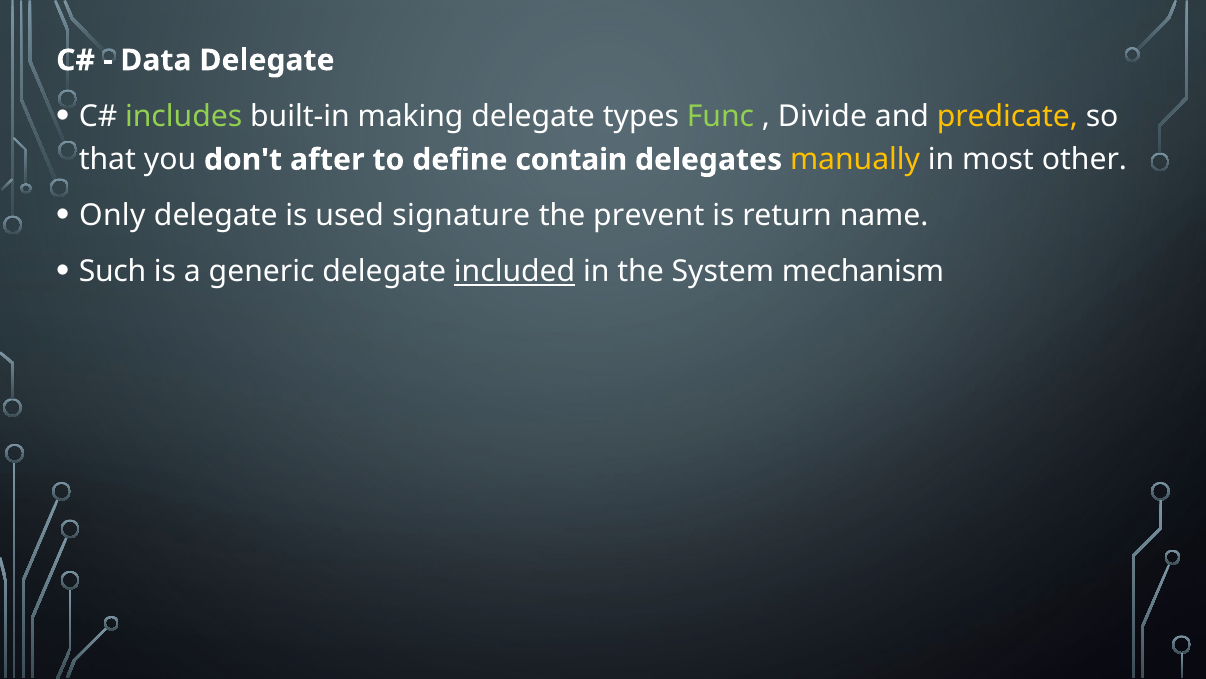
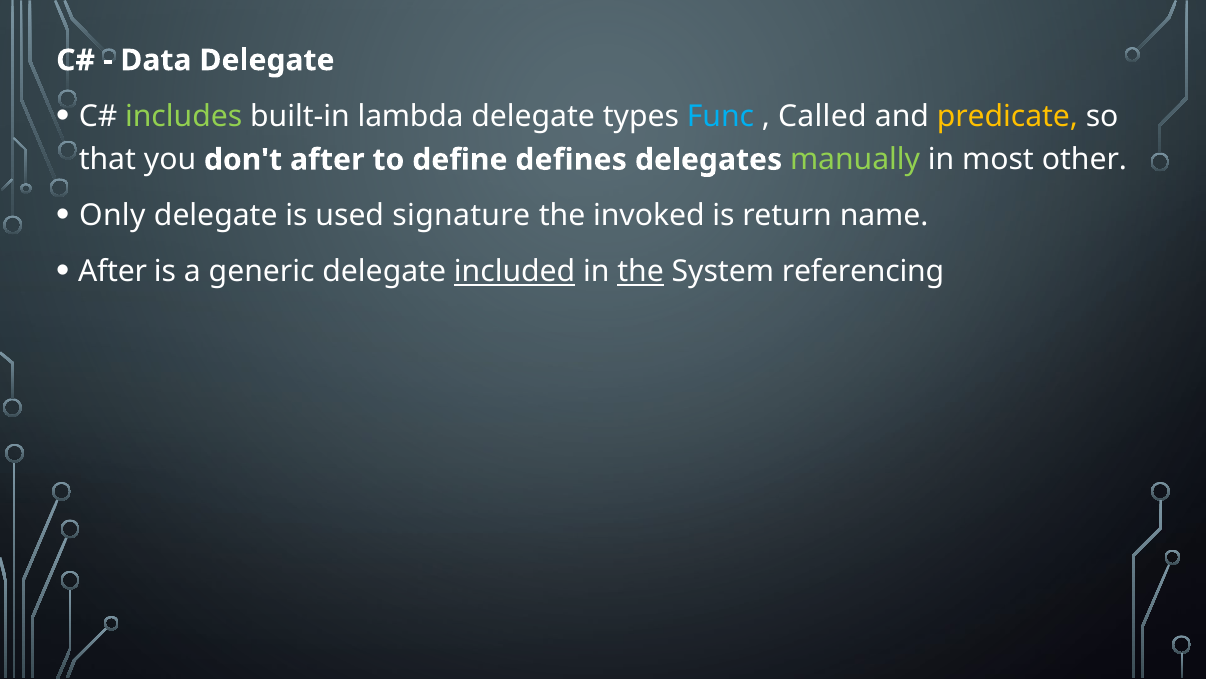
making: making -> lambda (411, 116)
Func colour: light green -> light blue (720, 116)
Divide: Divide -> Called (822, 116)
contain: contain -> defines (571, 160)
manually colour: yellow -> light green (855, 160)
prevent: prevent -> invoked (649, 216)
Such: Such -> After (113, 272)
the underline: none -> present (641, 272)
mechanism: mechanism -> referencing (863, 272)
